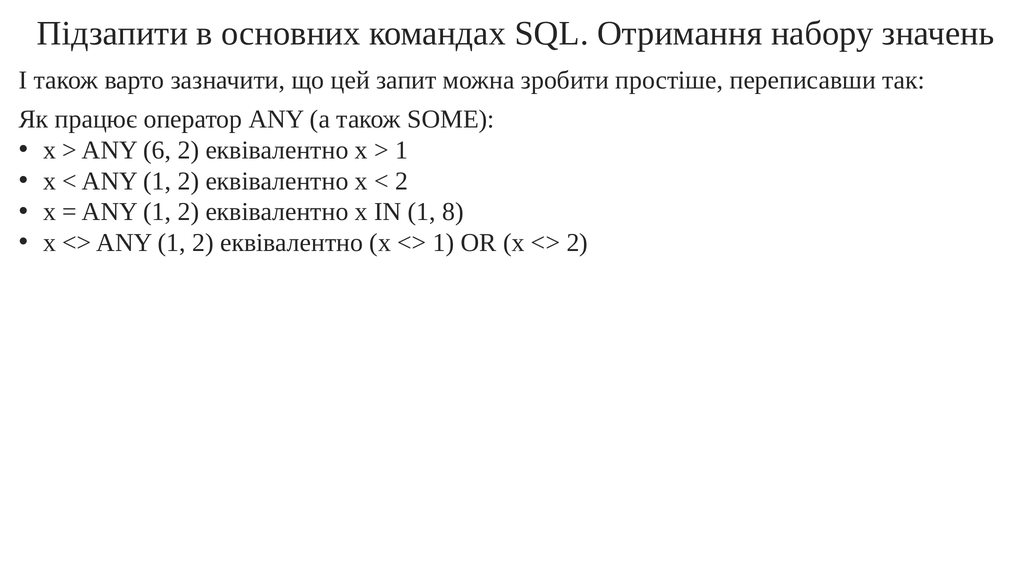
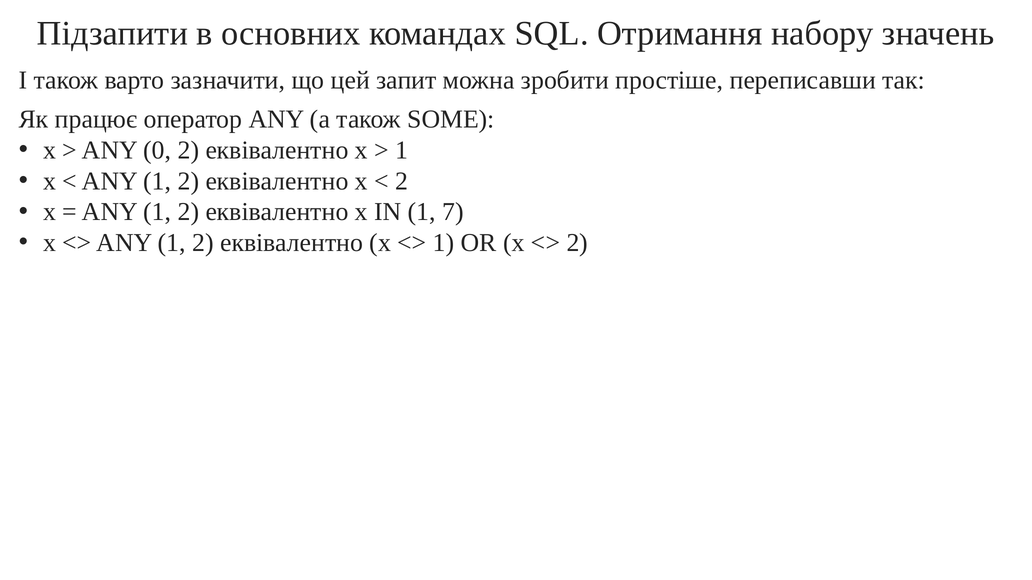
6: 6 -> 0 (157, 150)
8: 8 -> 7 (453, 212)
